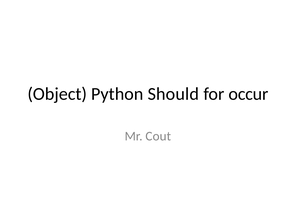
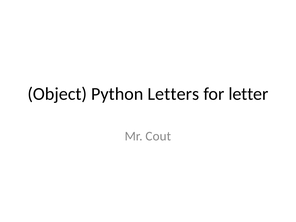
Should: Should -> Letters (173, 94)
occur: occur -> letter (248, 94)
